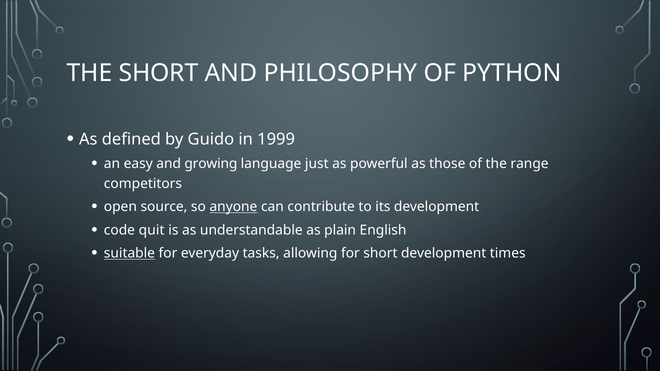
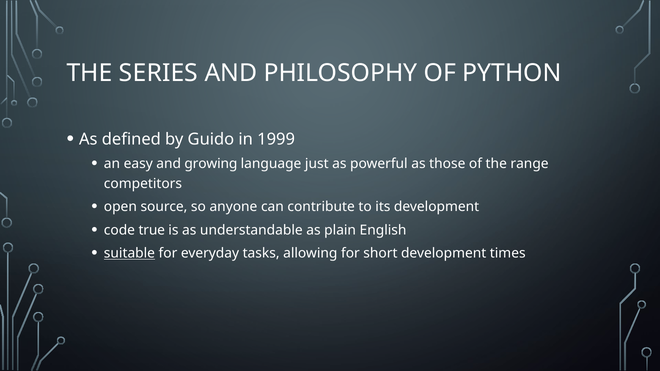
THE SHORT: SHORT -> SERIES (159, 73)
anyone underline: present -> none (233, 207)
quit: quit -> true (152, 230)
